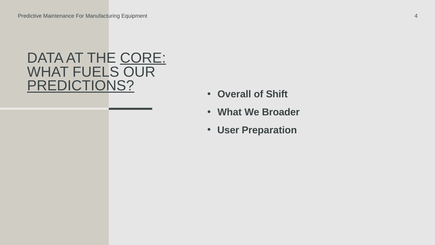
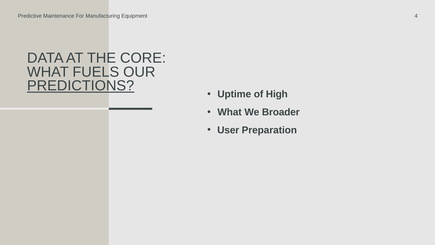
CORE underline: present -> none (143, 58)
Overall: Overall -> Uptime (234, 94)
Shift: Shift -> High (277, 94)
